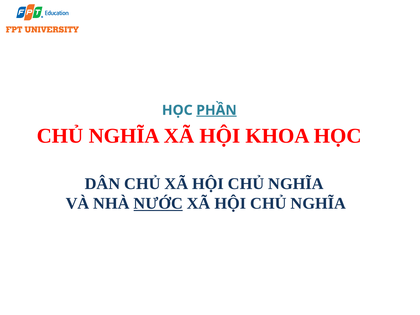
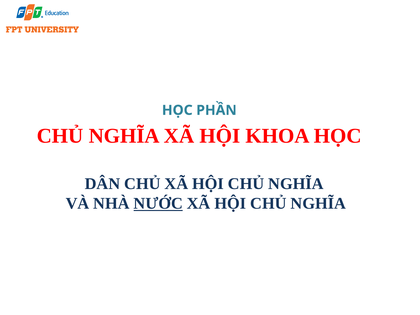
PHẦN underline: present -> none (217, 110)
